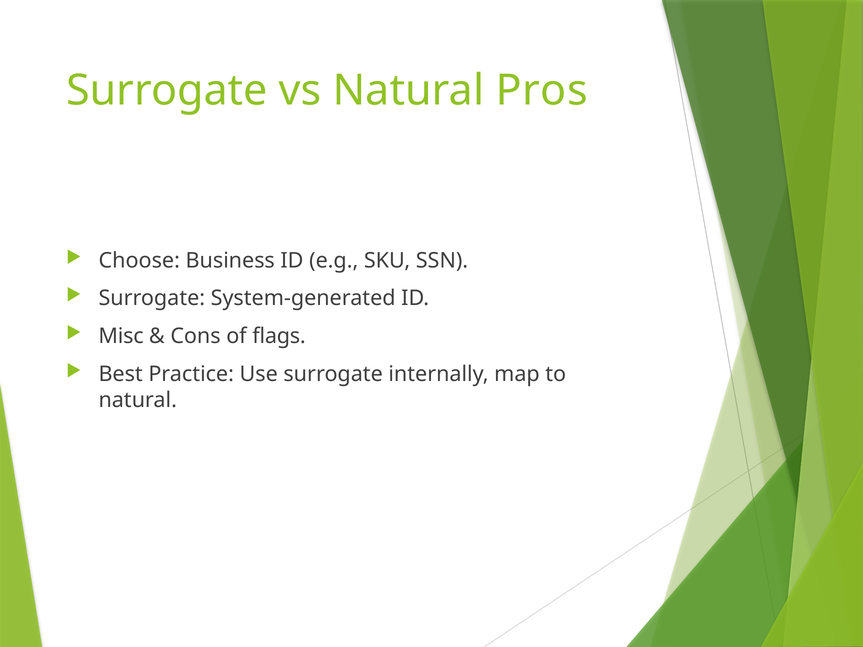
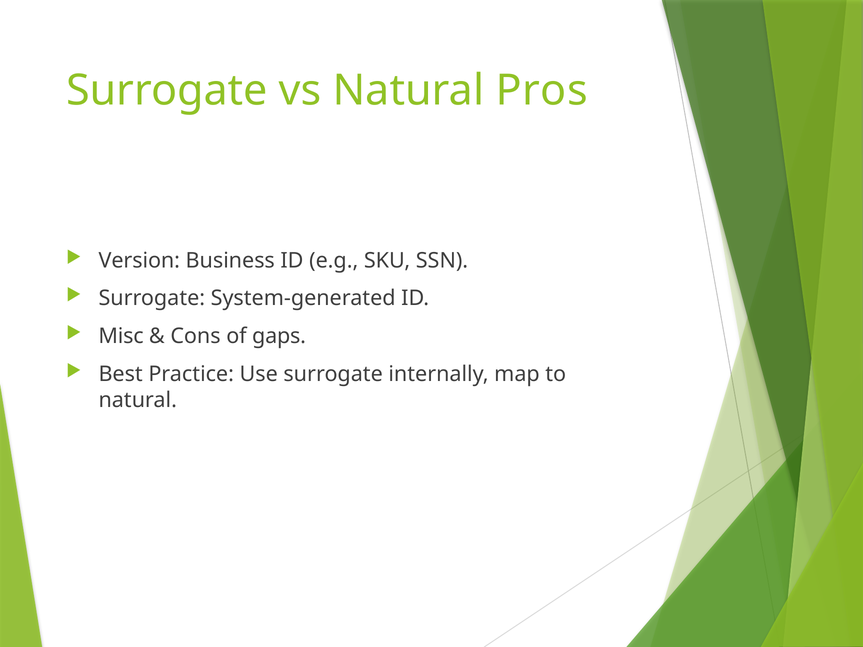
Choose: Choose -> Version (139, 261)
flags: flags -> gaps (279, 336)
